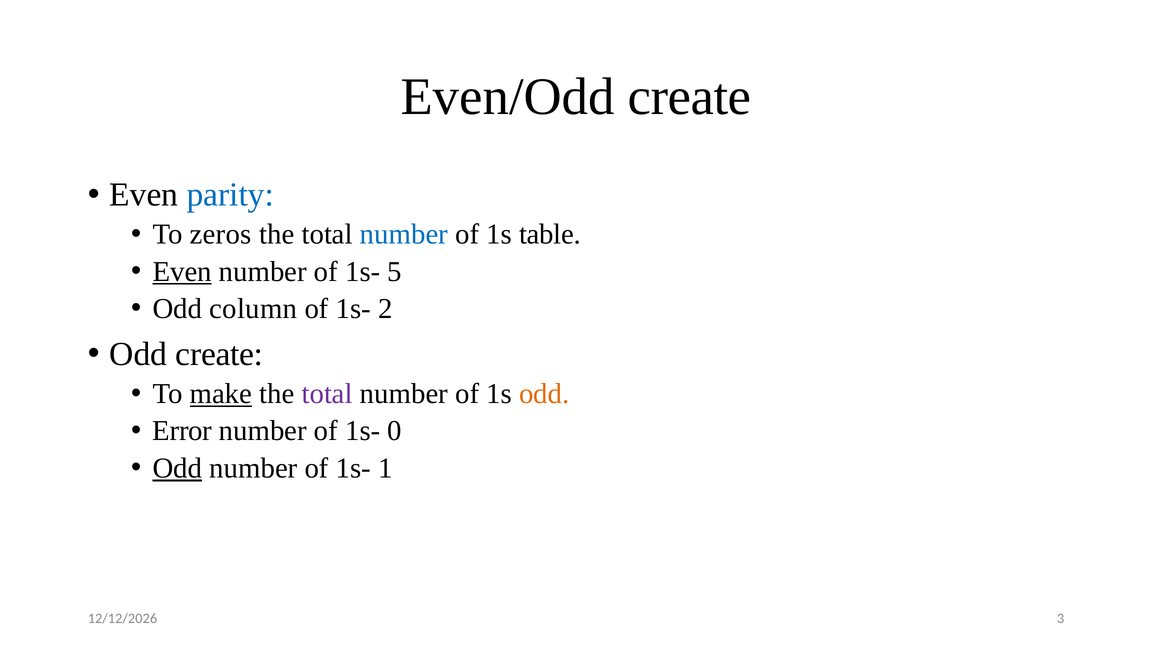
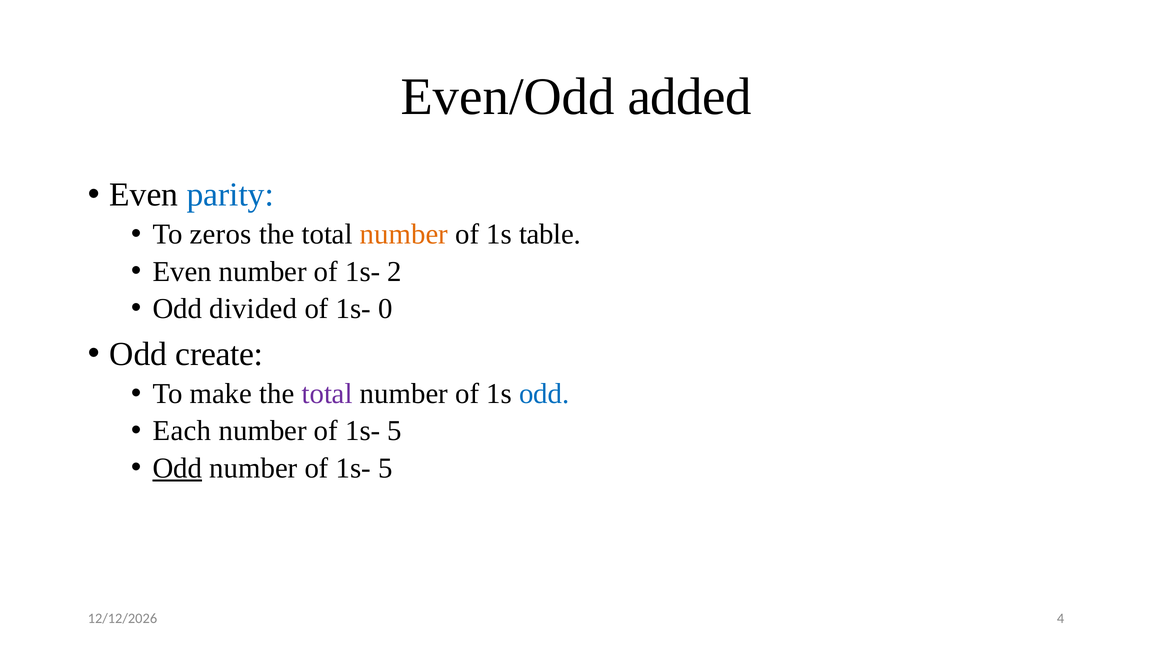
Even/Odd create: create -> added (690, 97)
number colour: blue -> orange (404, 234)
Even underline: present -> none (182, 271)
5: 5 -> 2 (395, 271)
column: column -> divided (253, 309)
2: 2 -> 0 (385, 309)
make underline: present -> none (221, 394)
odd colour: orange -> blue (544, 394)
Error: Error -> Each (182, 431)
0: 0 -> 5 (395, 431)
1: 1 -> 5 (385, 468)
3: 3 -> 4 (1061, 619)
